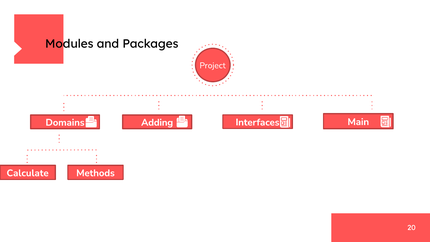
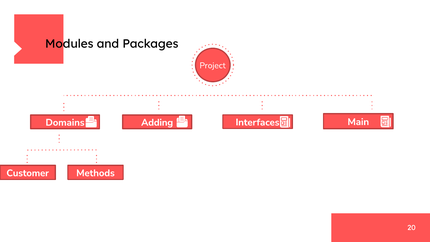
Calculate: Calculate -> Customer (28, 173)
